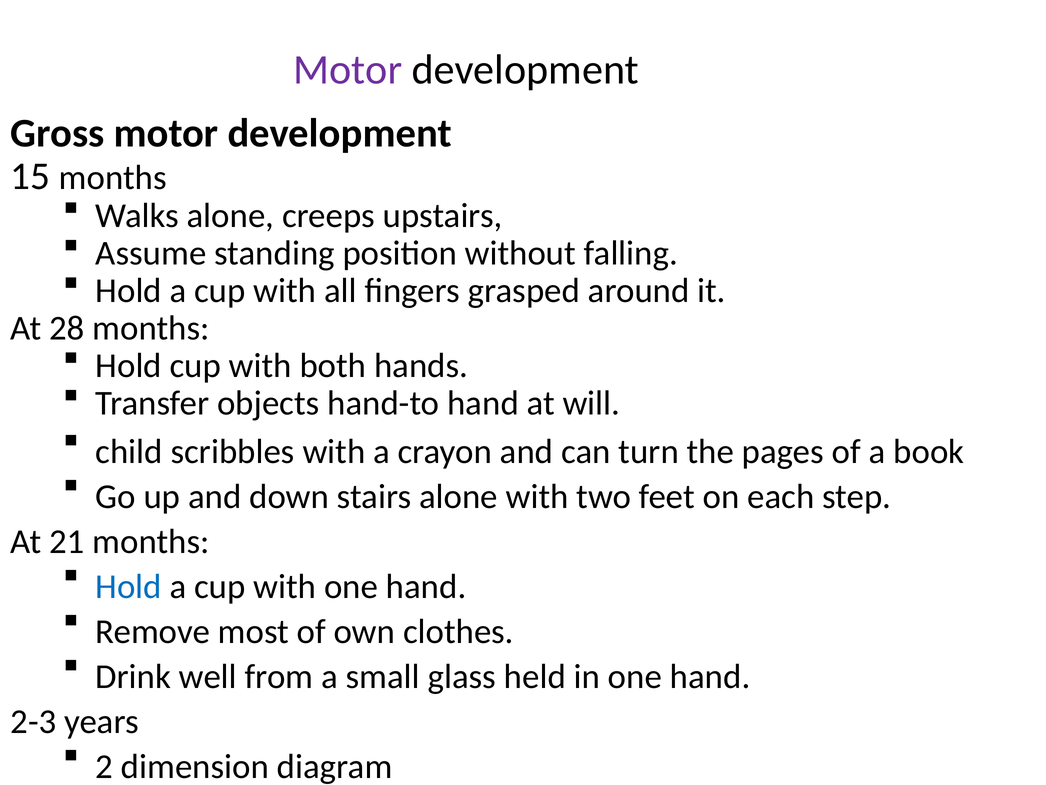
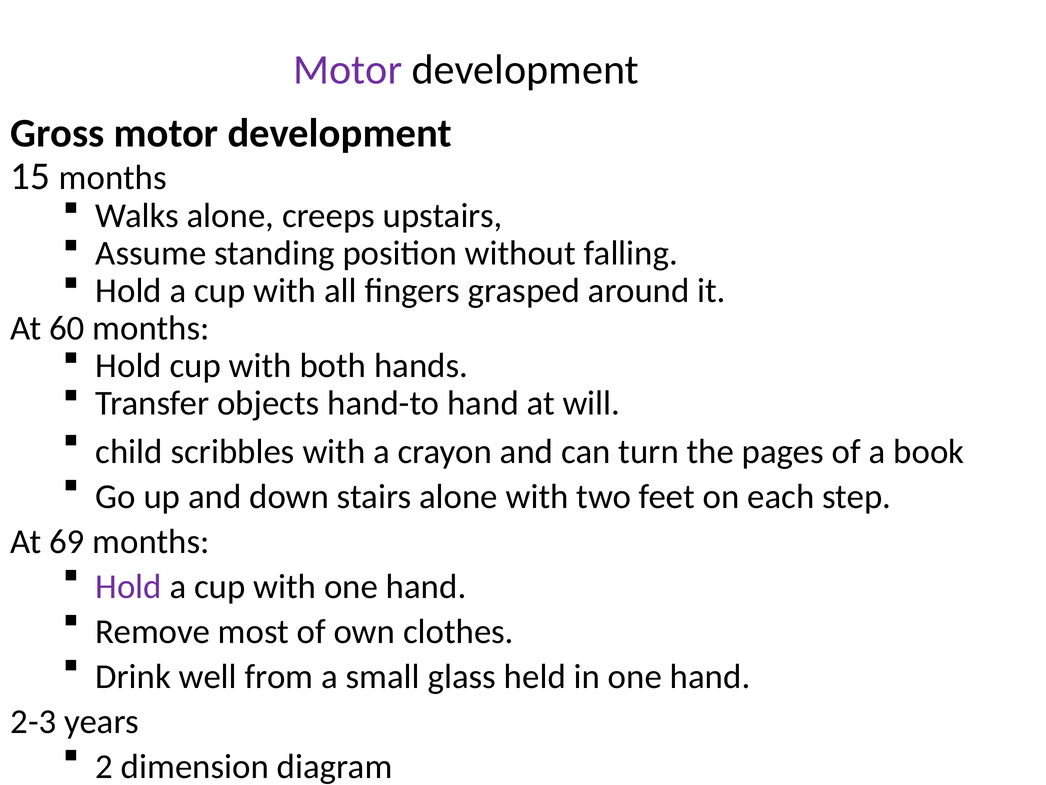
28: 28 -> 60 (67, 328)
21: 21 -> 69 (67, 541)
Hold colour: blue -> purple (129, 586)
